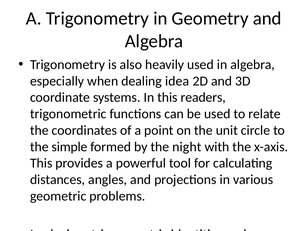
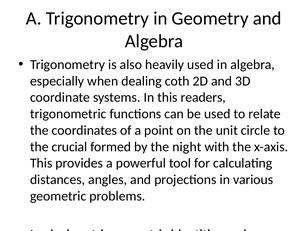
idea: idea -> coth (177, 81)
simple: simple -> crucial (69, 147)
